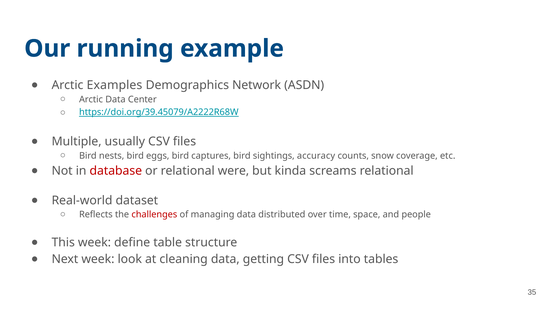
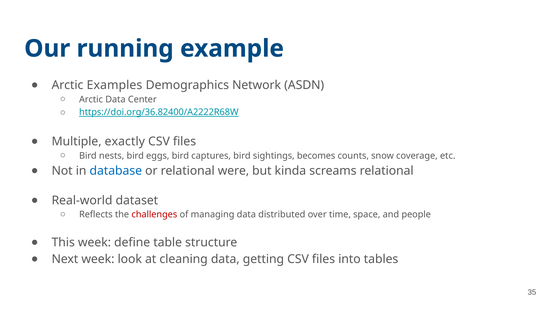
https://doi.org/39.45079/A2222R68W: https://doi.org/39.45079/A2222R68W -> https://doi.org/36.82400/A2222R68W (159, 112)
usually: usually -> exactly (125, 141)
accuracy: accuracy -> becomes (316, 156)
database colour: red -> blue (116, 171)
